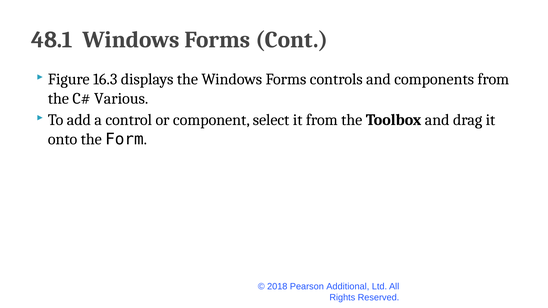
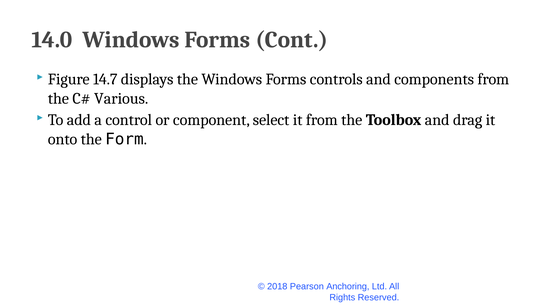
48.1: 48.1 -> 14.0 (52, 40)
16.3: 16.3 -> 14.7 (105, 79)
Additional: Additional -> Anchoring (348, 287)
